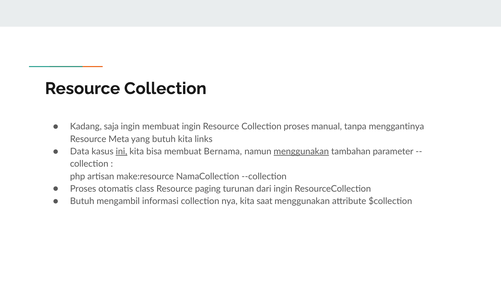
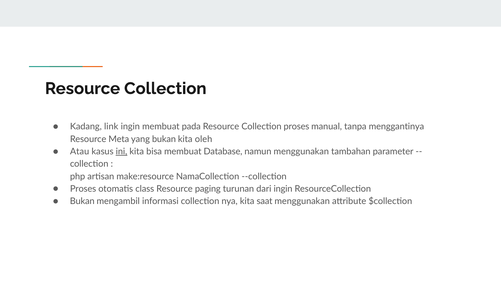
saja: saja -> link (111, 127)
membuat ingin: ingin -> pada (191, 127)
yang butuh: butuh -> bukan (164, 139)
links: links -> oleh (204, 139)
Data: Data -> Atau (80, 151)
Bernama: Bernama -> Database (223, 151)
menggunakan underline: present -> none (301, 151)
Butuh: Butuh -> Bukan (82, 201)
